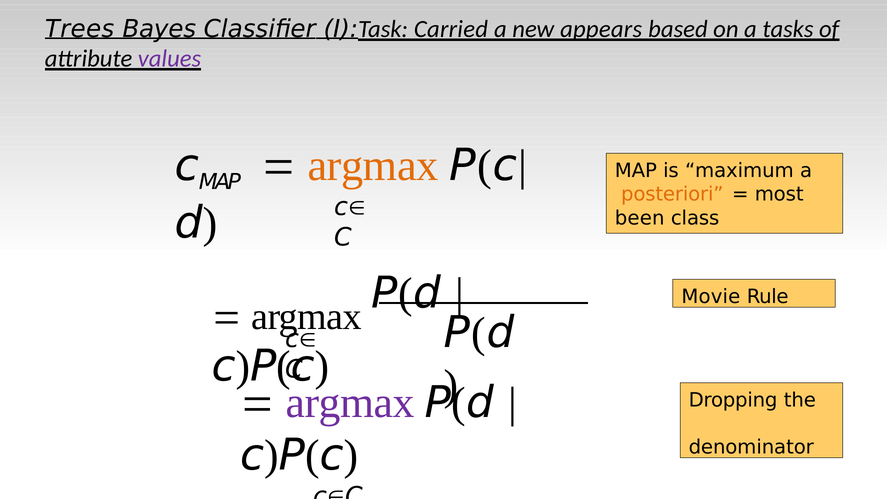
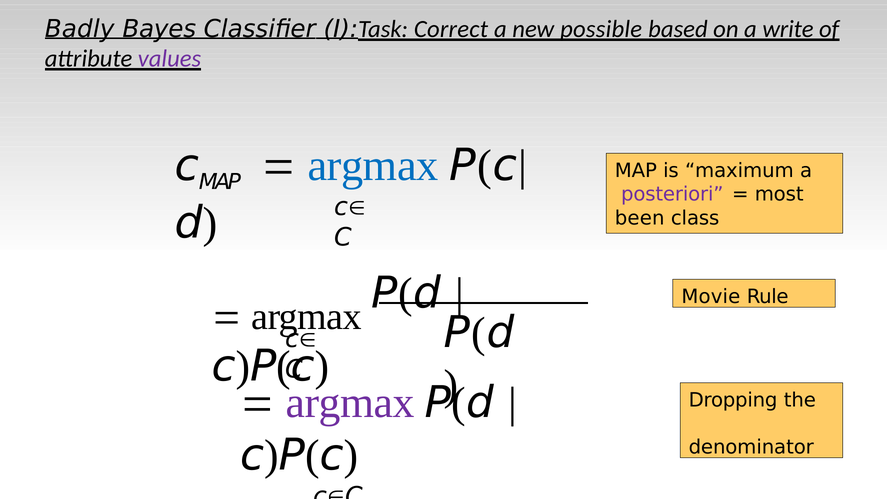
Trees: Trees -> Badly (80, 29)
Carried: Carried -> Correct (451, 29)
appears: appears -> possible (601, 29)
tasks: tasks -> write (788, 29)
argmax colour: orange -> blue (373, 165)
posteriori colour: orange -> purple (672, 194)
